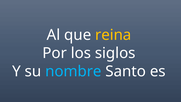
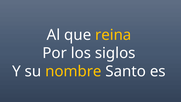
nombre colour: light blue -> yellow (73, 71)
